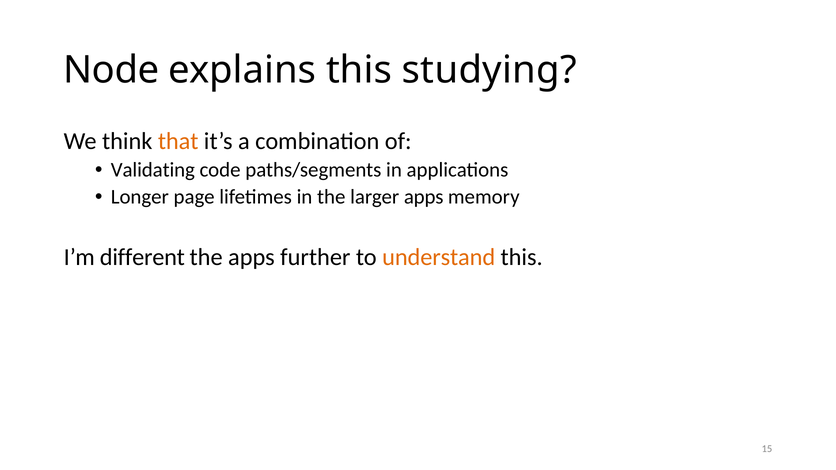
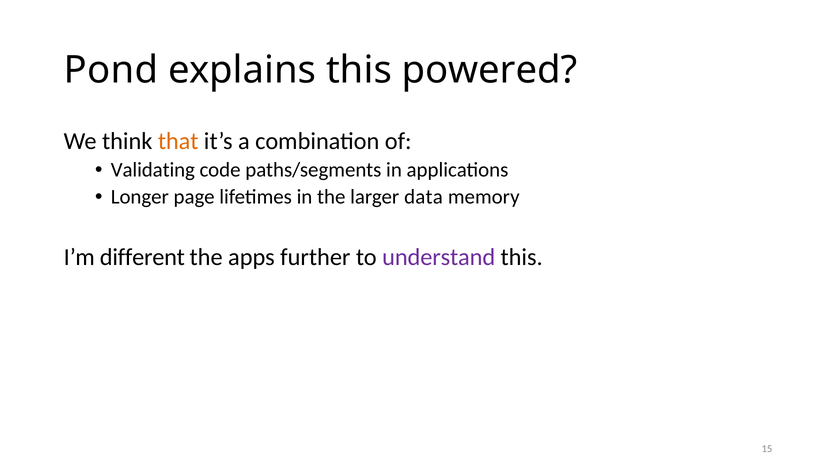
Node: Node -> Pond (111, 70)
studying: studying -> powered (489, 70)
larger apps: apps -> data (423, 197)
understand colour: orange -> purple (439, 257)
